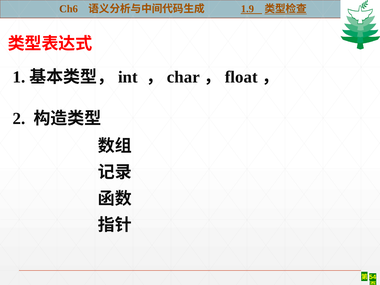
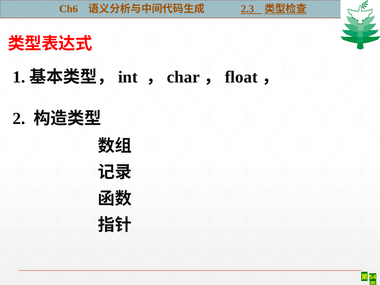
1.9: 1.9 -> 2.3 (247, 9)
